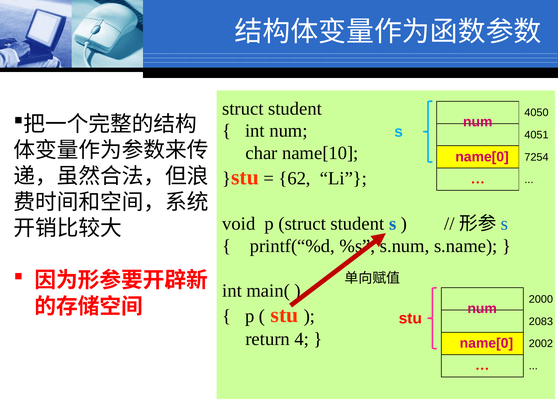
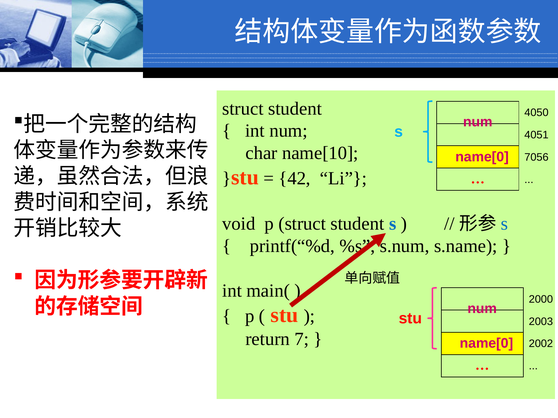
7254: 7254 -> 7056 (536, 157)
62: 62 -> 42 (295, 179)
2083: 2083 -> 2003 (541, 322)
4: 4 -> 7 (302, 339)
